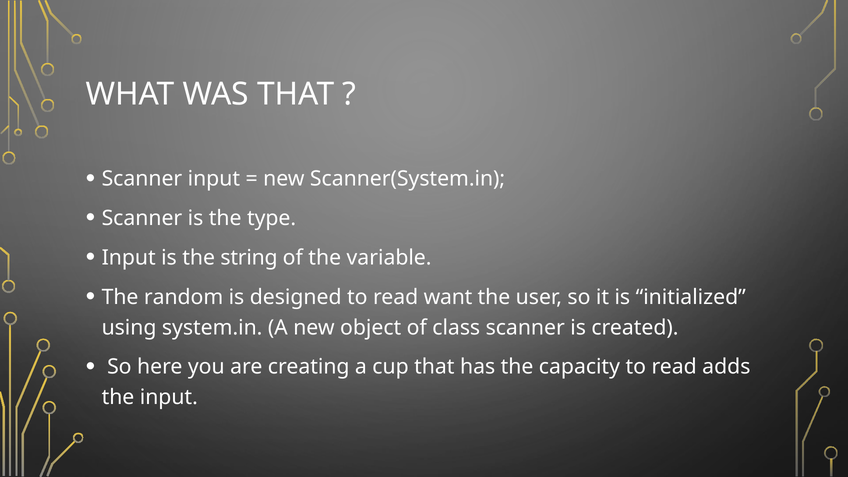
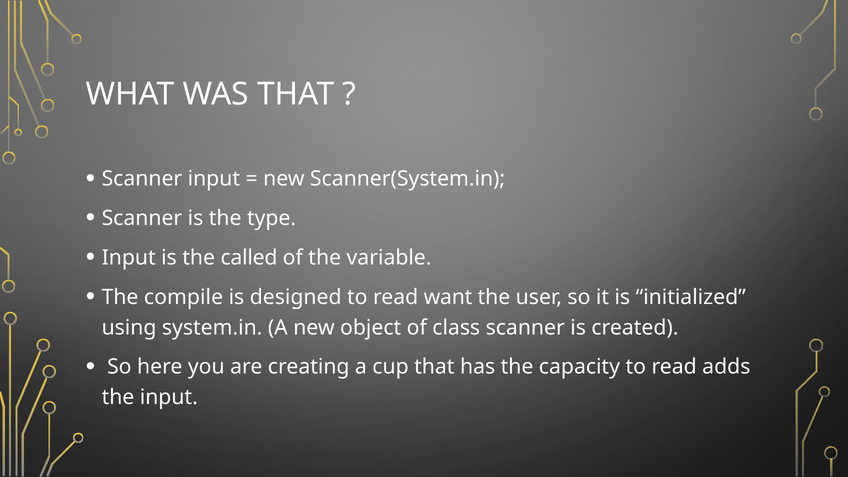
string: string -> called (249, 258)
random: random -> compile (184, 297)
